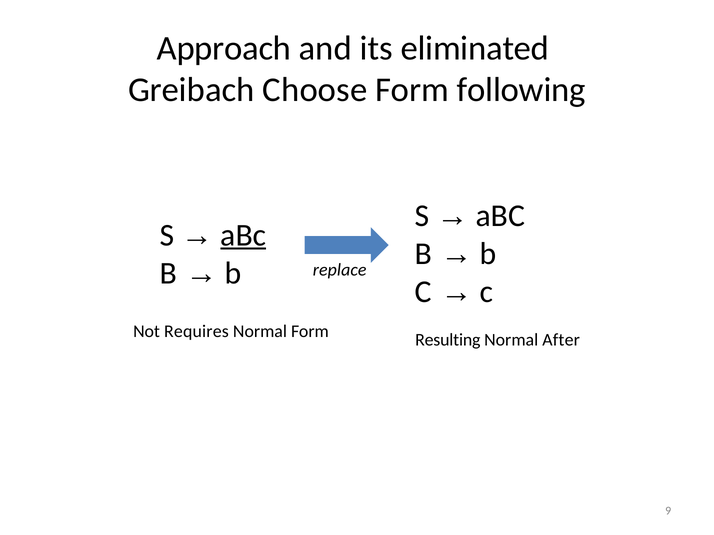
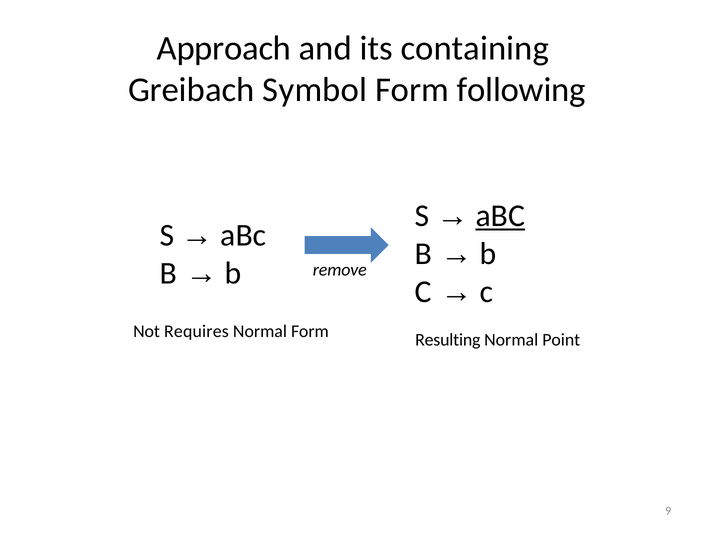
eliminated: eliminated -> containing (475, 48)
Choose: Choose -> Symbol (315, 90)
aBC underline: none -> present (500, 216)
aBc underline: present -> none (243, 235)
replace: replace -> remove (340, 270)
After: After -> Point (561, 340)
